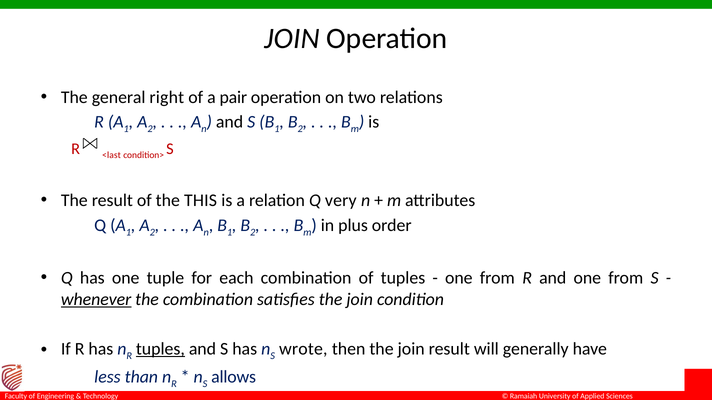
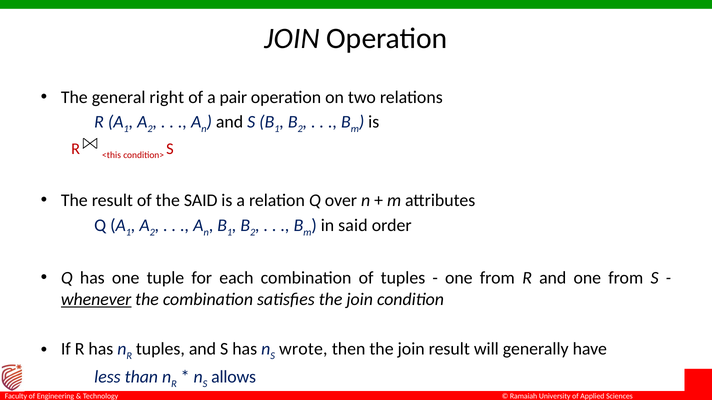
<last: <last -> <this (112, 155)
the THIS: THIS -> SAID (201, 201)
very: very -> over (341, 201)
in plus: plus -> said (353, 225)
tuples underline: present -> none (160, 349)
